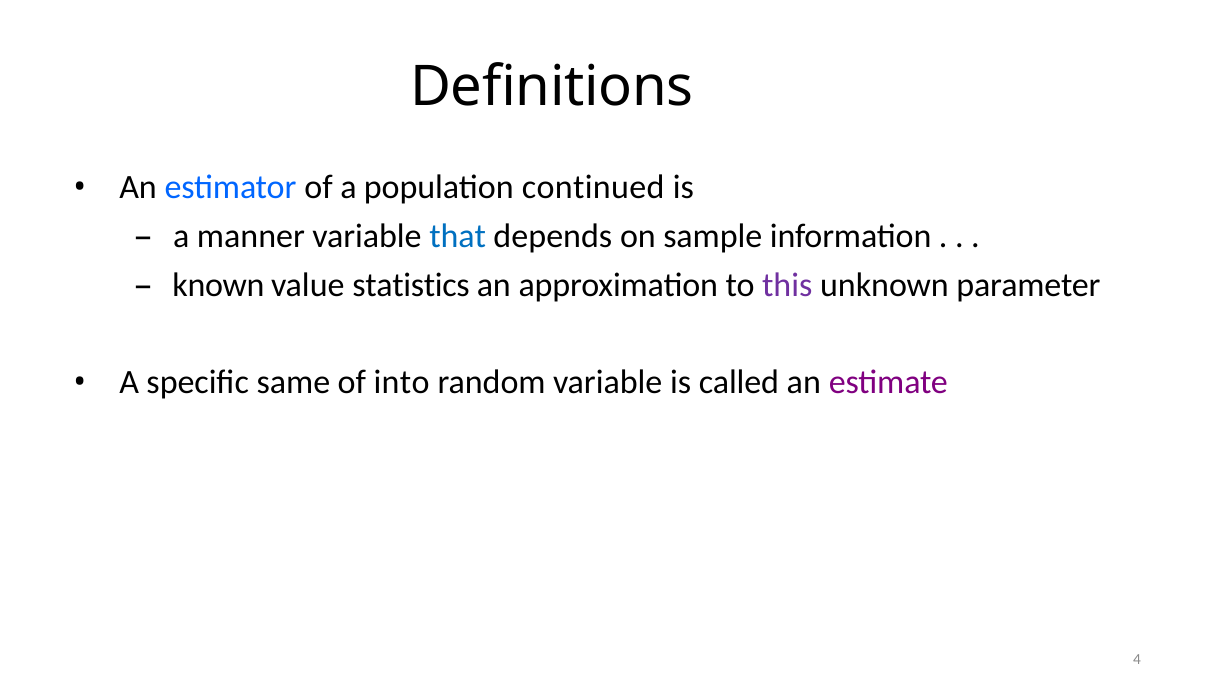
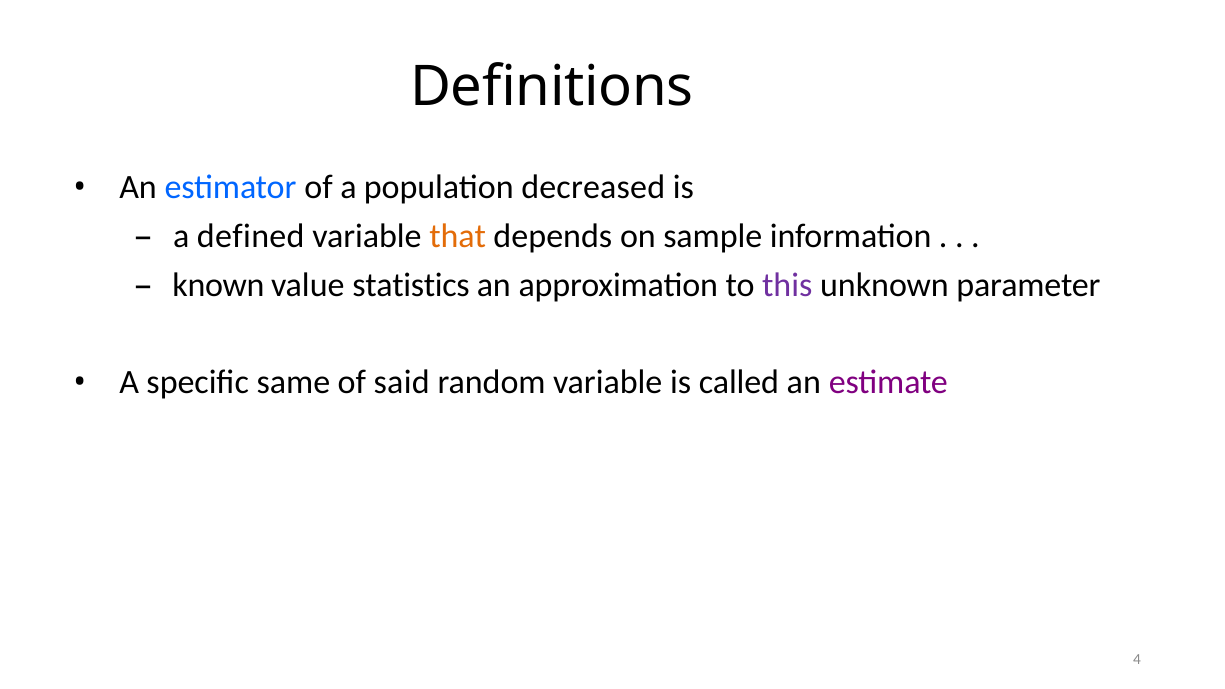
continued: continued -> decreased (593, 188)
manner: manner -> defined (251, 237)
that colour: blue -> orange (458, 237)
into: into -> said (402, 383)
